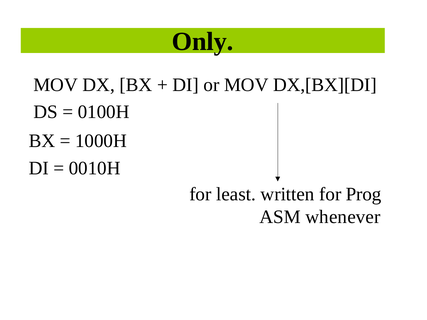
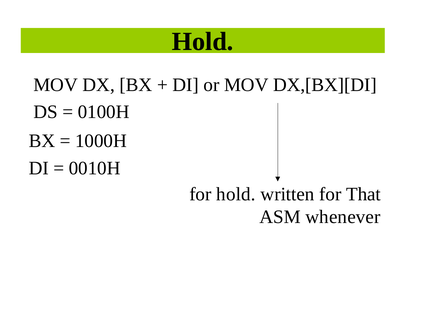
Only: Only -> Hold (203, 41)
for least: least -> hold (236, 194)
Prog: Prog -> That (364, 194)
